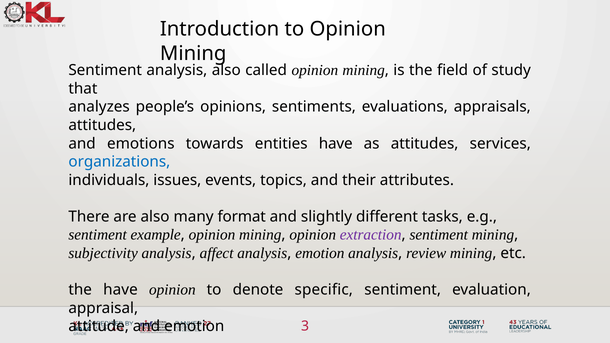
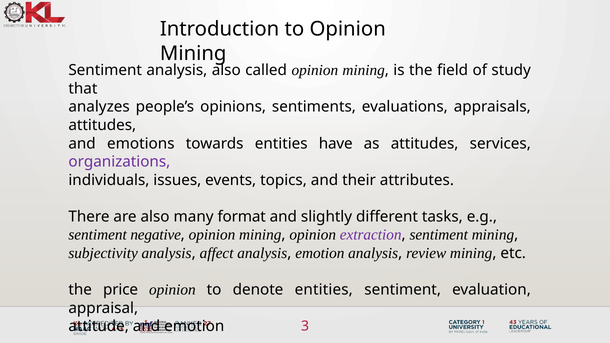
organizations colour: blue -> purple (119, 162)
example: example -> negative (156, 235)
the have: have -> price (121, 290)
denote specific: specific -> entities (324, 290)
